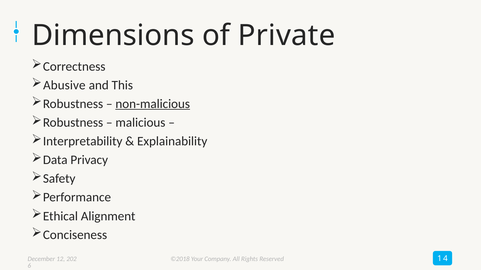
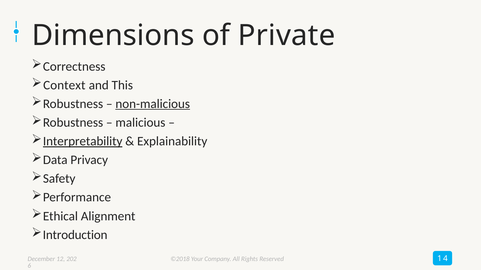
Abusive: Abusive -> Context (64, 85)
Interpretability underline: none -> present (83, 142)
Conciseness: Conciseness -> Introduction (75, 235)
